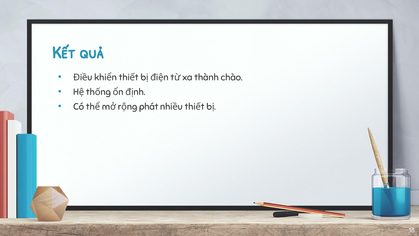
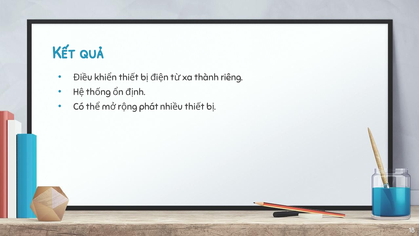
chào: chào -> riêng (232, 77)
